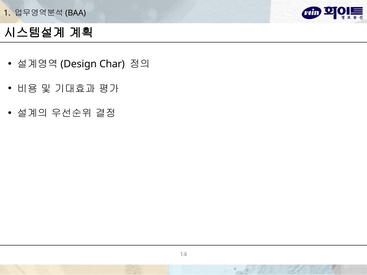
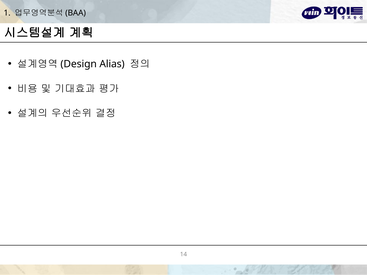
Char: Char -> Alias (112, 64)
